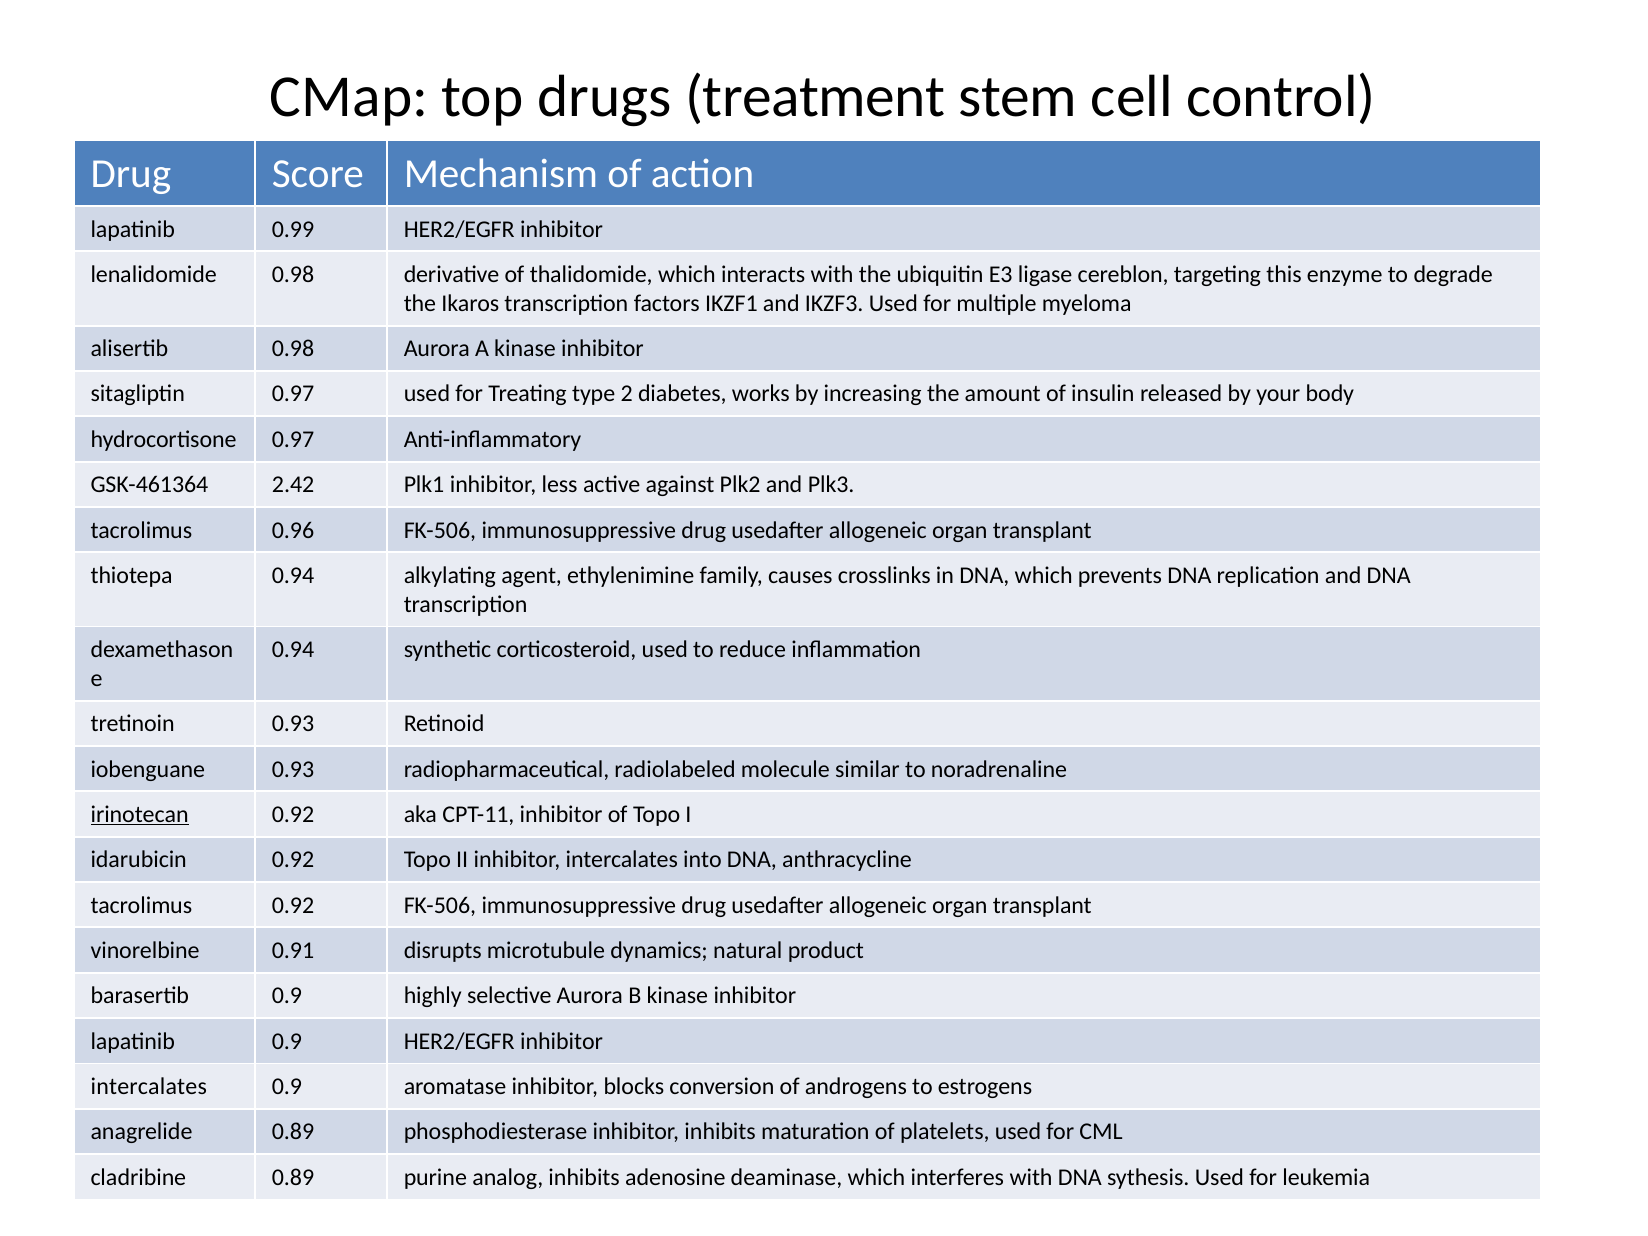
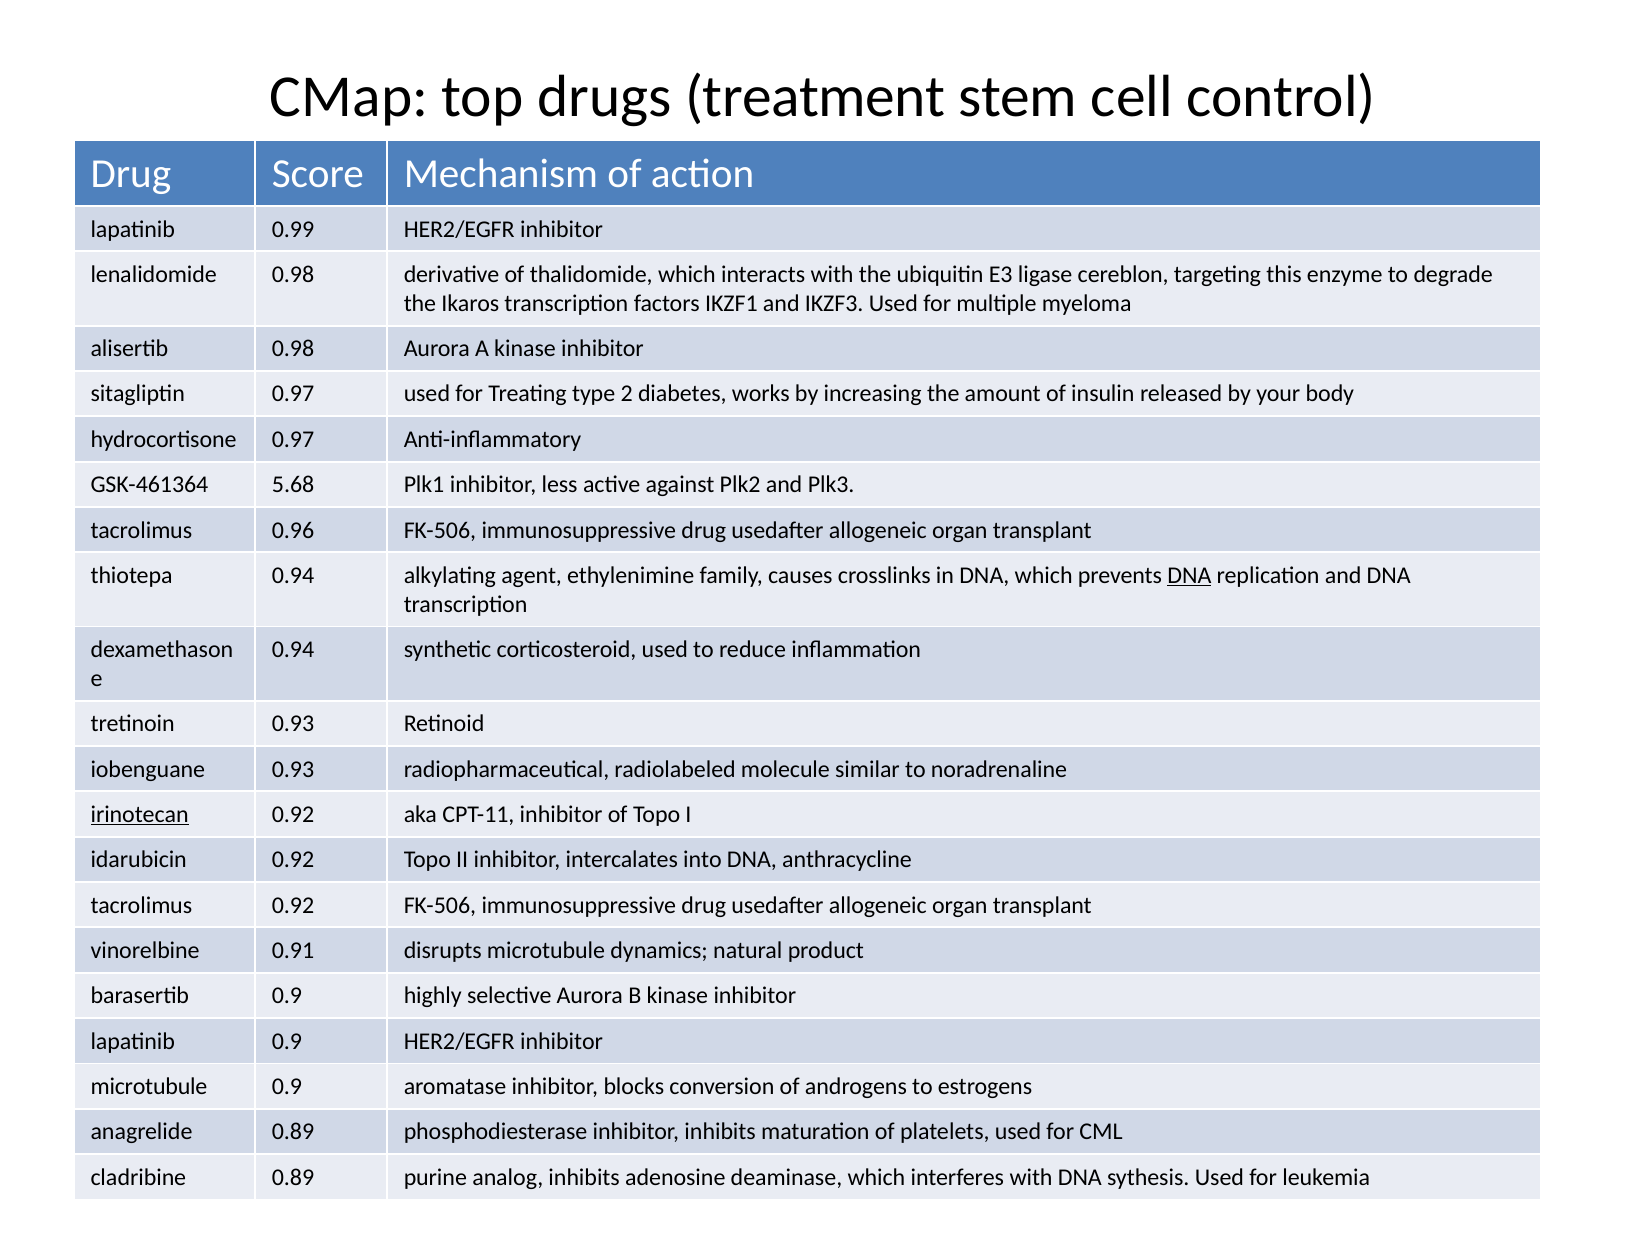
2.42: 2.42 -> 5.68 (293, 485)
DNA underline: none -> present (1189, 575)
intercalates: intercalates -> microtubule (149, 1087)
